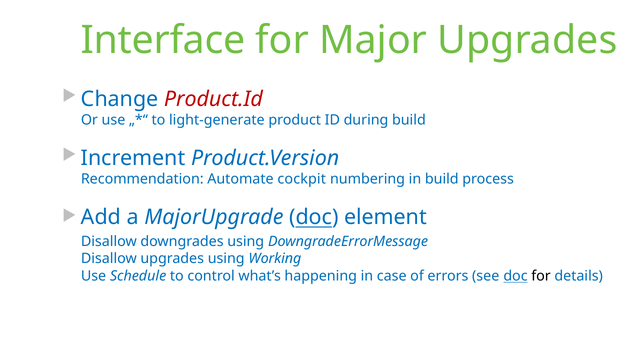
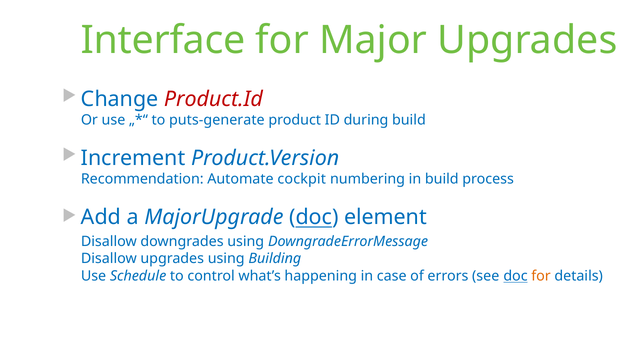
light-generate: light-generate -> puts-generate (217, 120)
Working: Working -> Building (275, 259)
for colour: black -> orange (541, 276)
